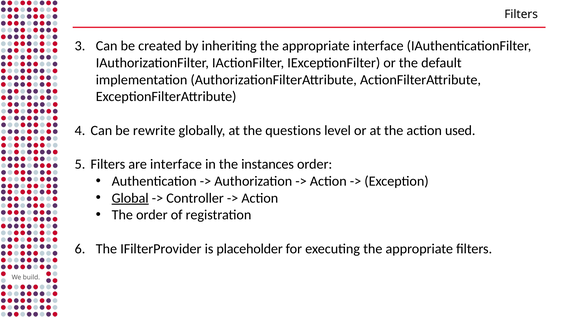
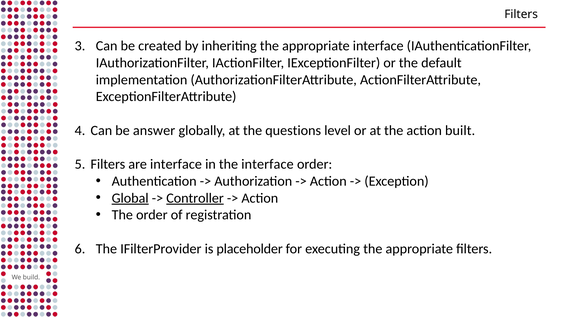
rewrite: rewrite -> answer (154, 131)
used: used -> built (460, 131)
the instances: instances -> interface (267, 164)
Controller underline: none -> present (195, 198)
